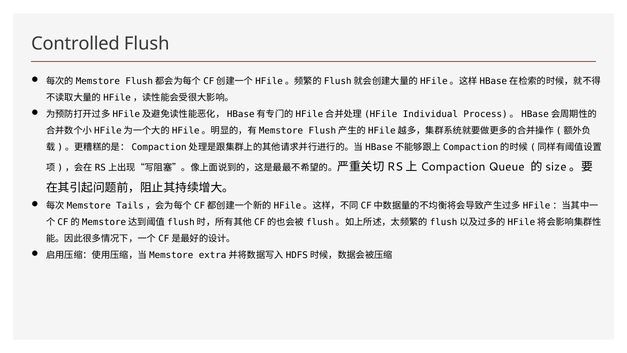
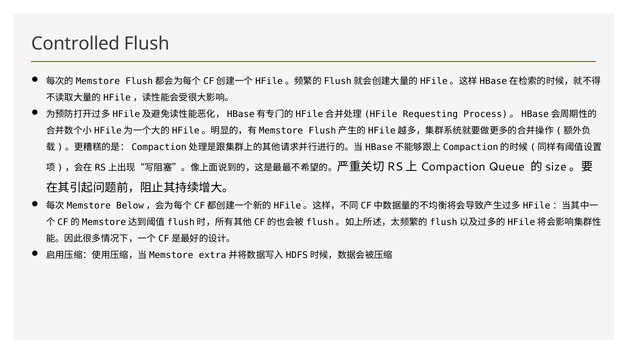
Individual: Individual -> Requesting (430, 114)
Tails: Tails -> Below (130, 206)
